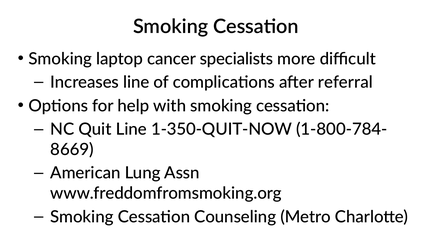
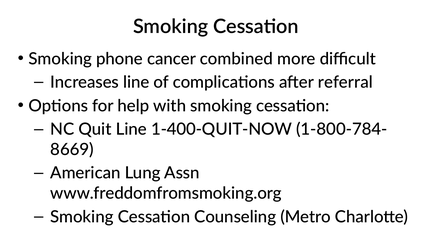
laptop: laptop -> phone (119, 59)
specialists: specialists -> combined (236, 59)
1-350-QUIT-NOW: 1-350-QUIT-NOW -> 1-400-QUIT-NOW (222, 130)
